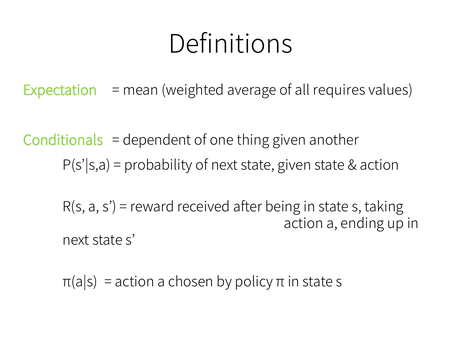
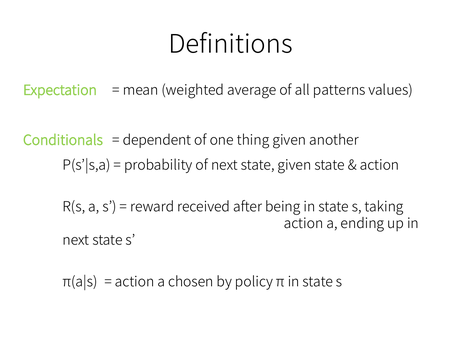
requires: requires -> patterns (339, 90)
